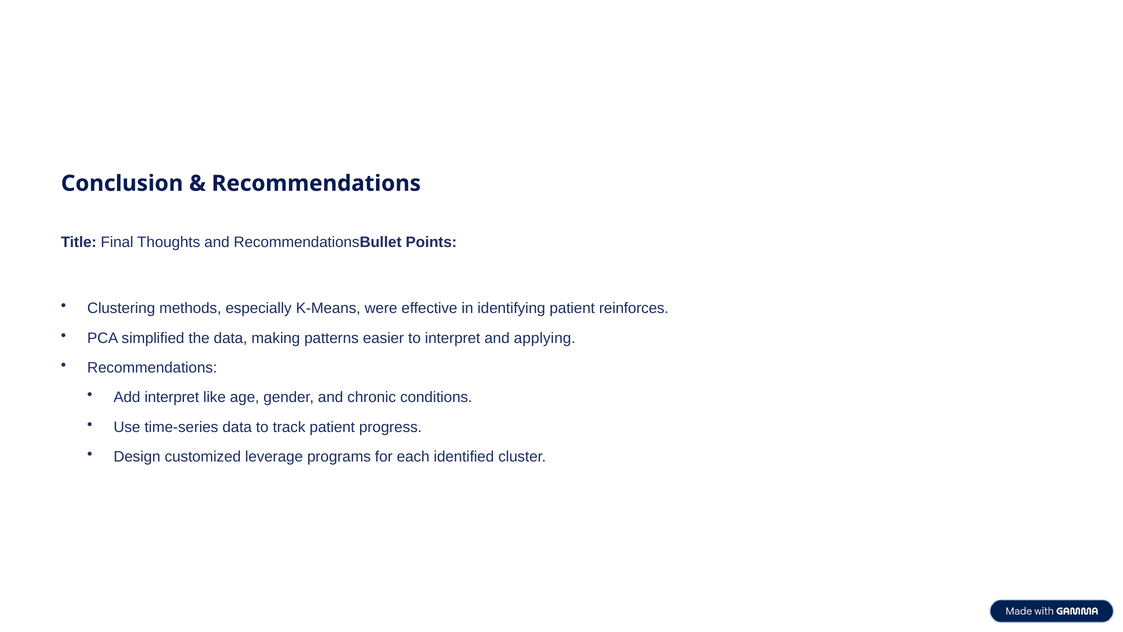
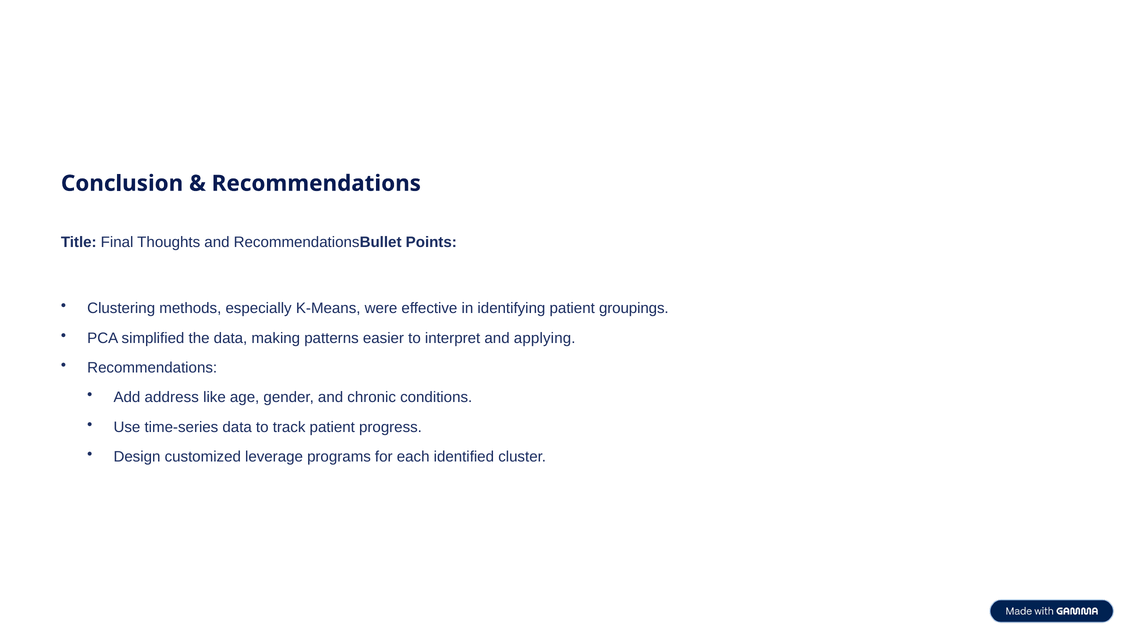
reinforces: reinforces -> groupings (634, 308)
Add interpret: interpret -> address (172, 397)
